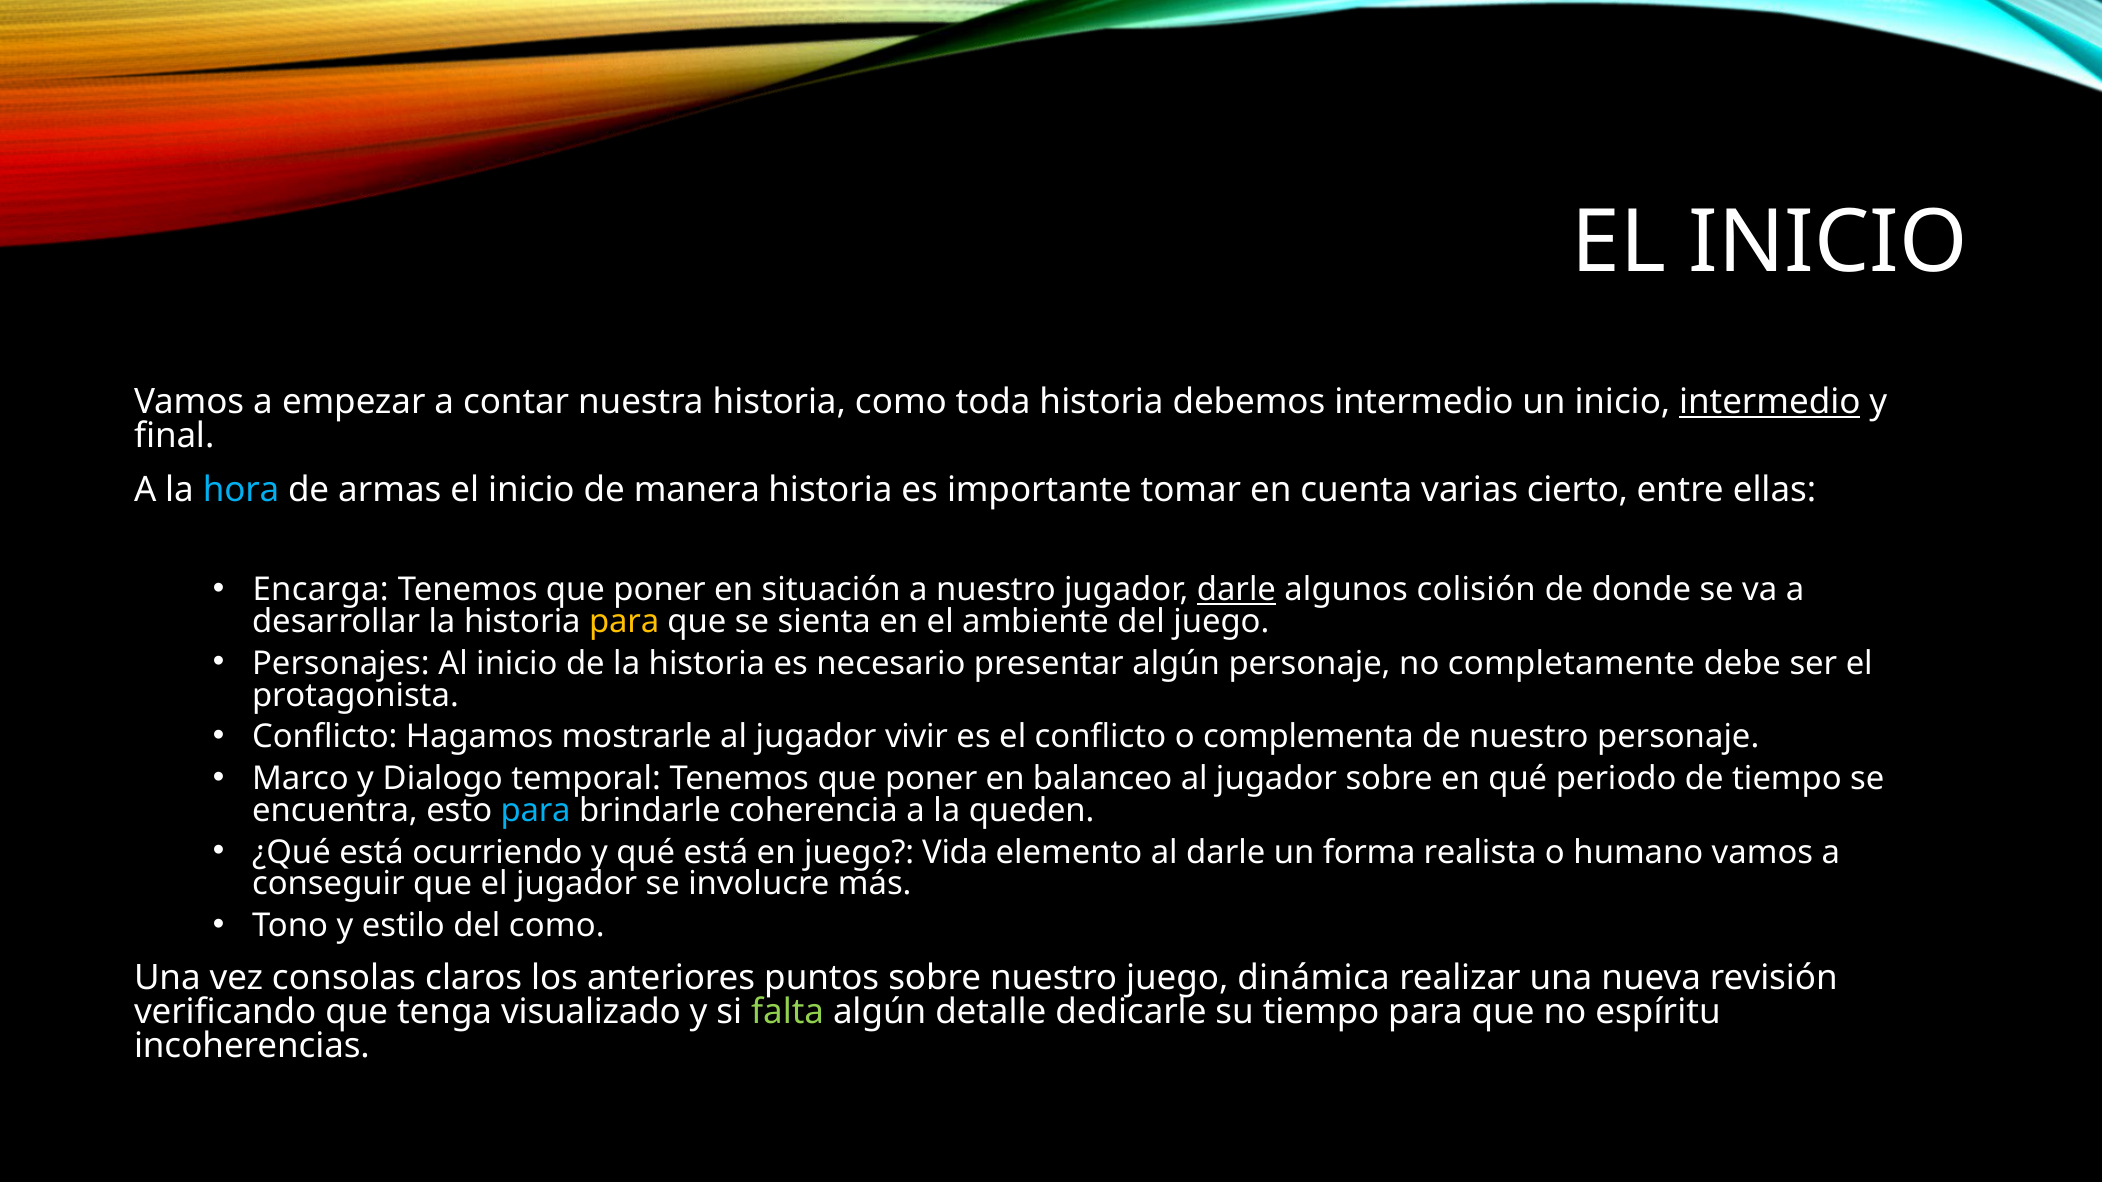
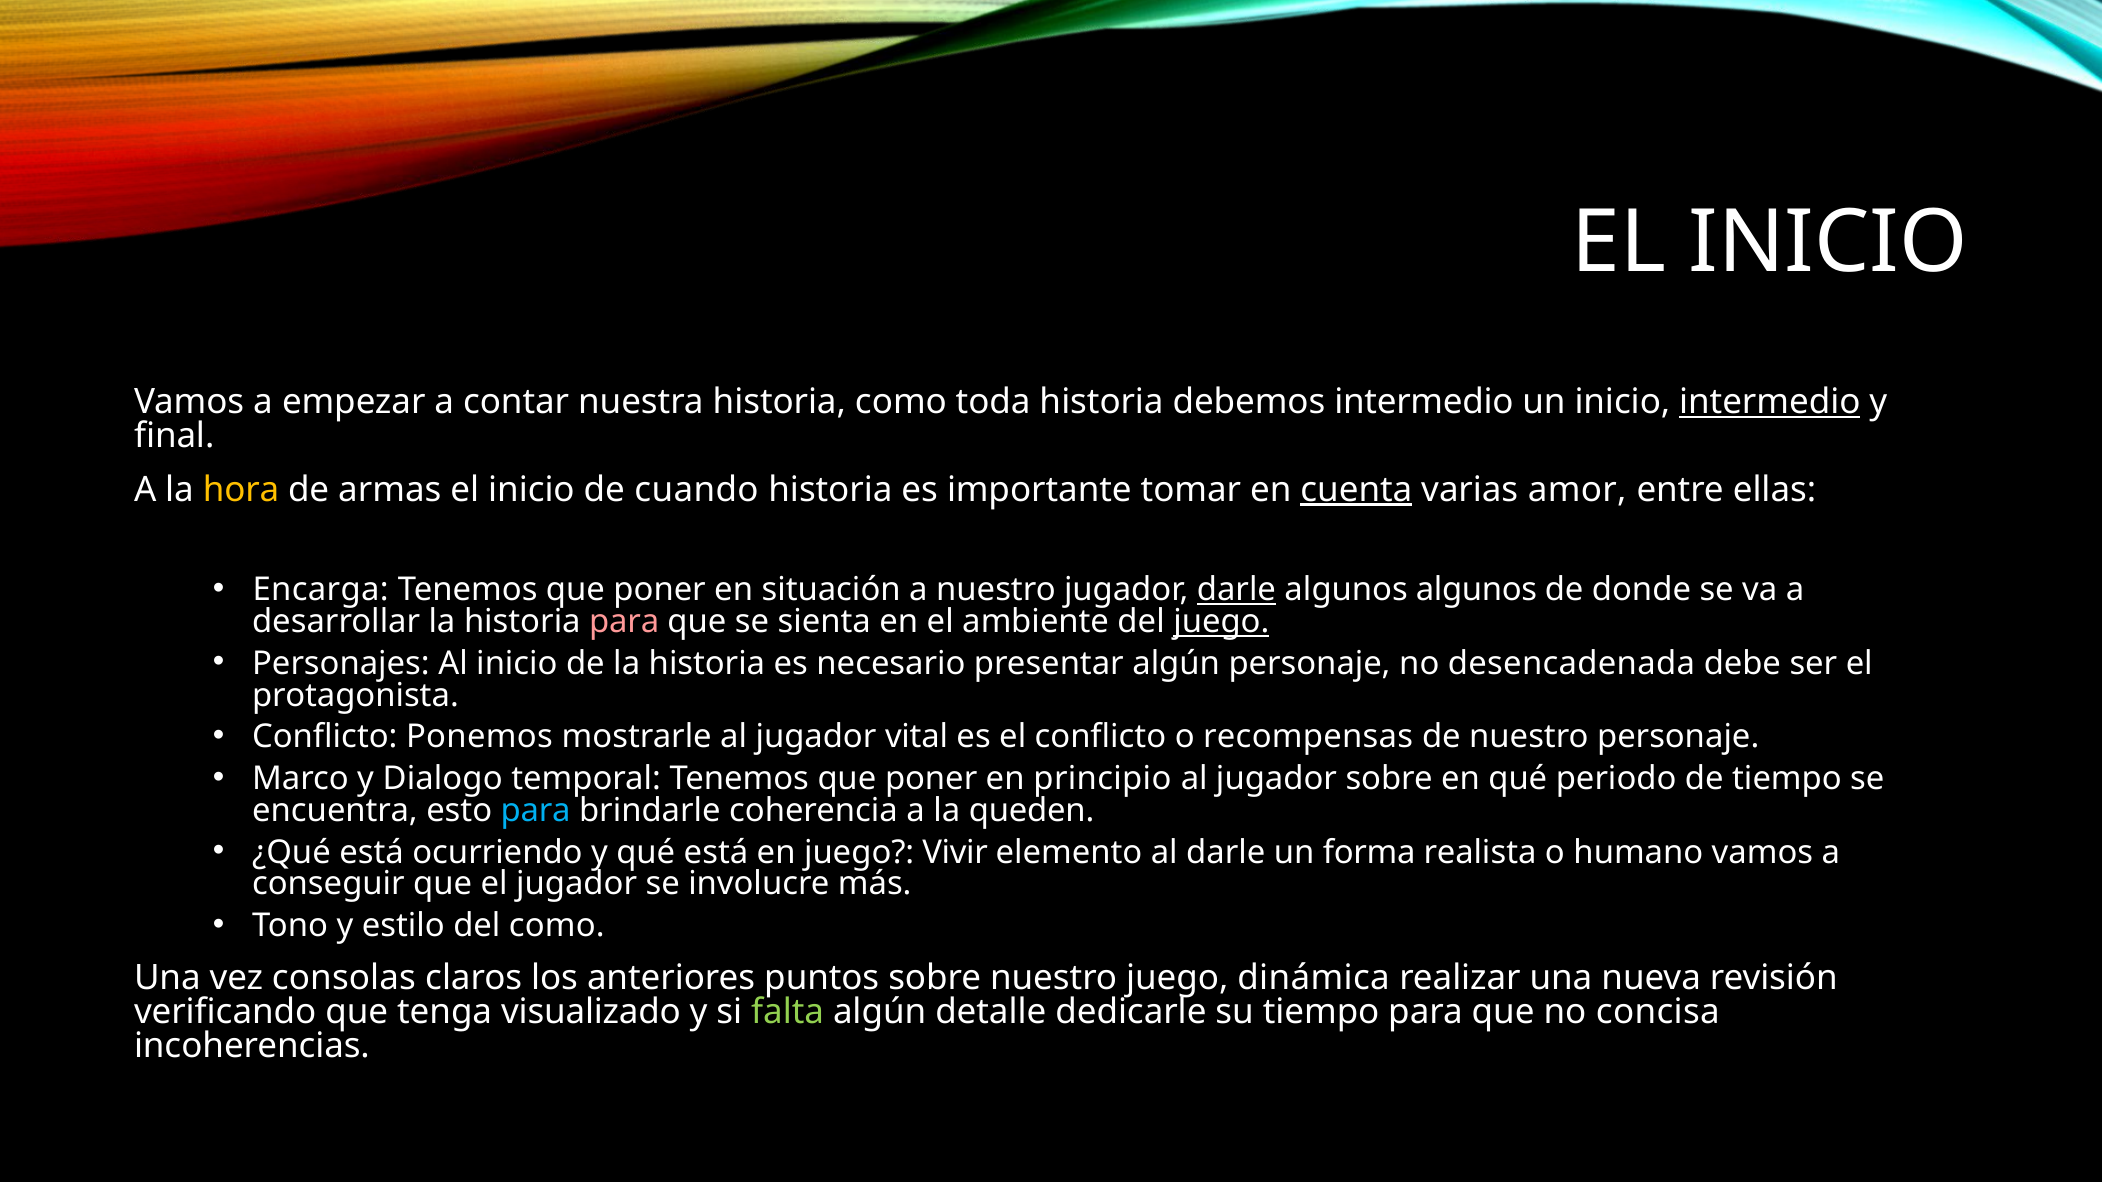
hora colour: light blue -> yellow (241, 490)
manera: manera -> cuando (697, 490)
cuenta underline: none -> present (1356, 490)
cierto: cierto -> amor (1577, 490)
algunos colisión: colisión -> algunos (1476, 590)
para colour: yellow -> pink (624, 622)
juego underline: none -> present (1221, 622)
completamente: completamente -> desencadenada (1571, 664)
Hagamos: Hagamos -> Ponemos (479, 737)
vivir: vivir -> vital (917, 737)
complementa: complementa -> recompensas (1308, 737)
balanceo: balanceo -> principio (1102, 779)
Vida: Vida -> Vivir (955, 852)
espíritu: espíritu -> concisa (1658, 1013)
